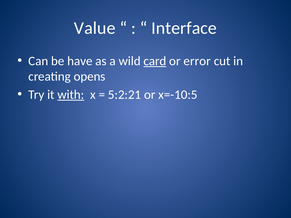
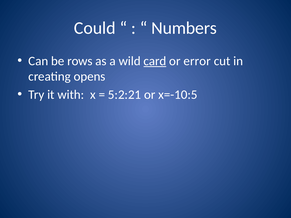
Value: Value -> Could (95, 28)
Interface: Interface -> Numbers (184, 28)
have: have -> rows (80, 61)
with underline: present -> none (71, 95)
